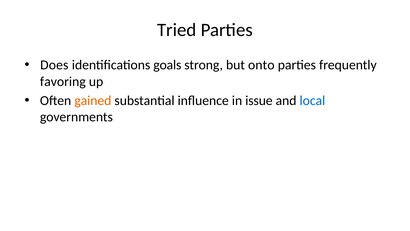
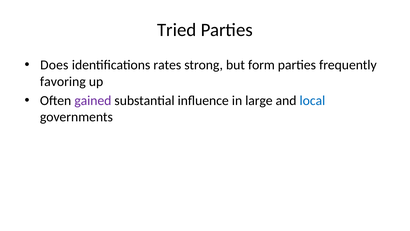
goals: goals -> rates (167, 65)
onto: onto -> form (261, 65)
gained colour: orange -> purple (93, 101)
issue: issue -> large (259, 101)
